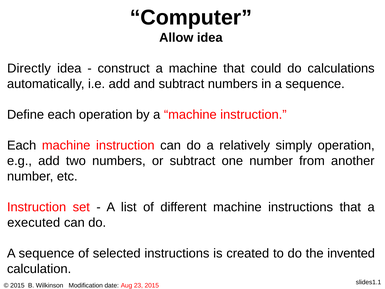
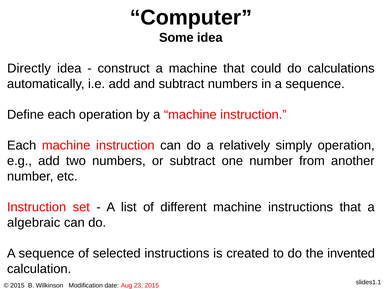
Allow: Allow -> Some (176, 38)
executed: executed -> algebraic (34, 222)
